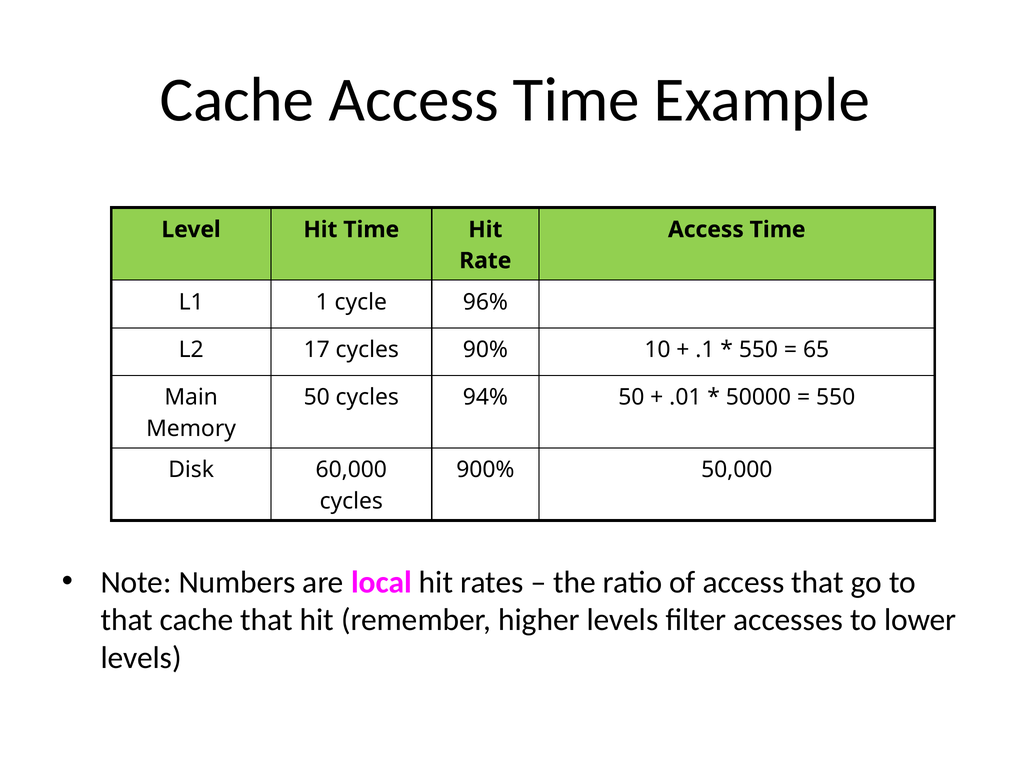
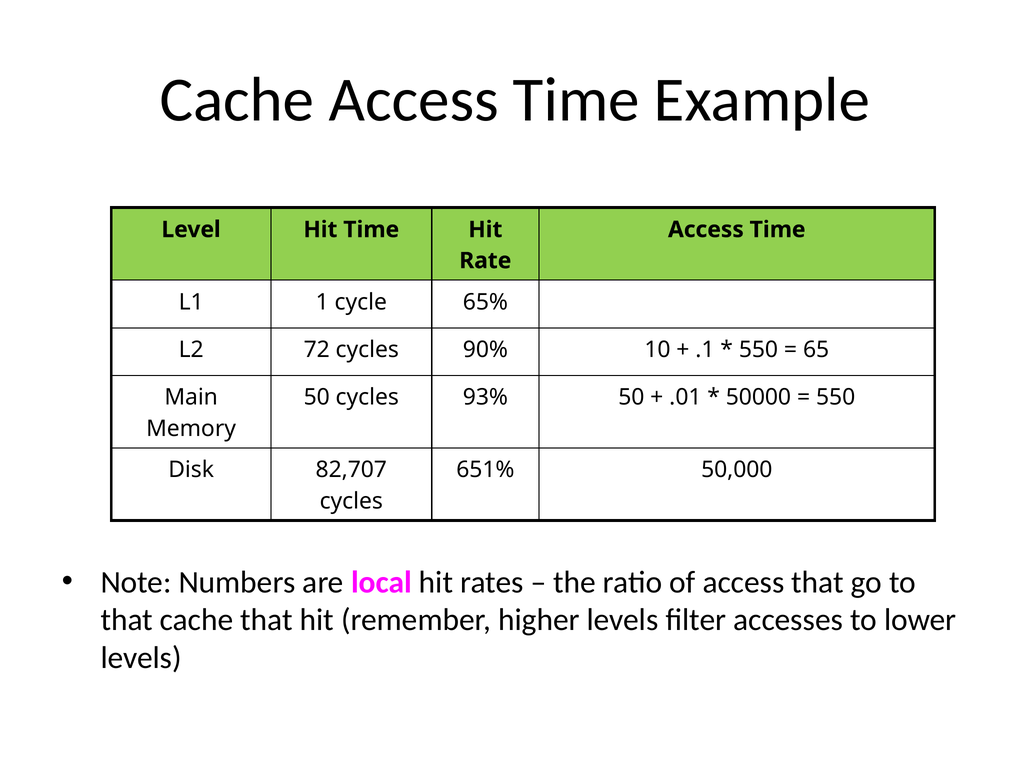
96%: 96% -> 65% (485, 302)
17: 17 -> 72 (317, 350)
94%: 94% -> 93% (485, 398)
60,000: 60,000 -> 82,707 (351, 470)
900%: 900% -> 651% (485, 470)
